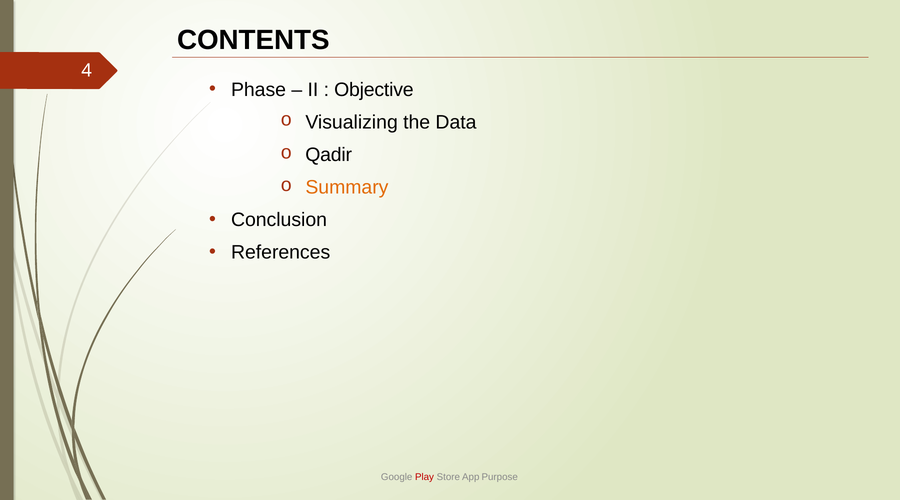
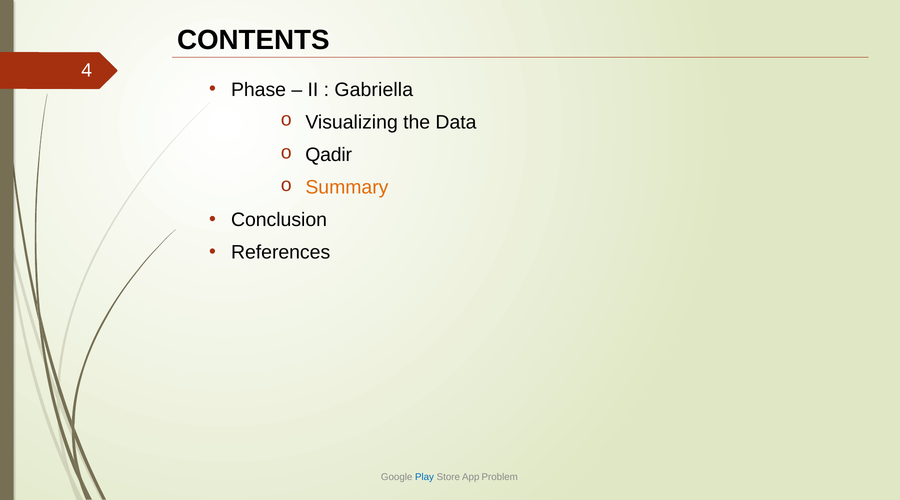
Objective: Objective -> Gabriella (374, 90)
Play colour: red -> blue (424, 477)
Purpose: Purpose -> Problem (500, 477)
